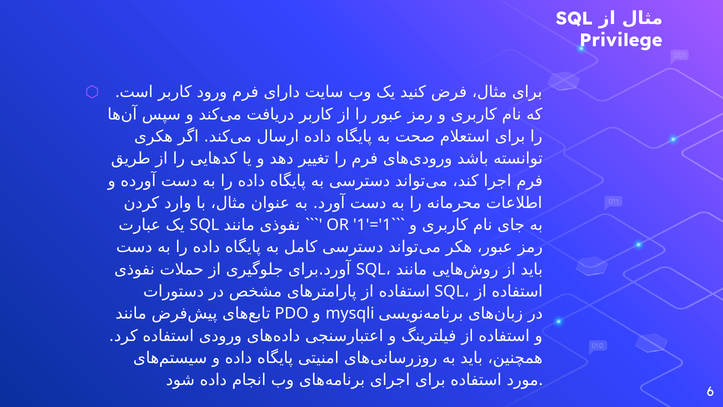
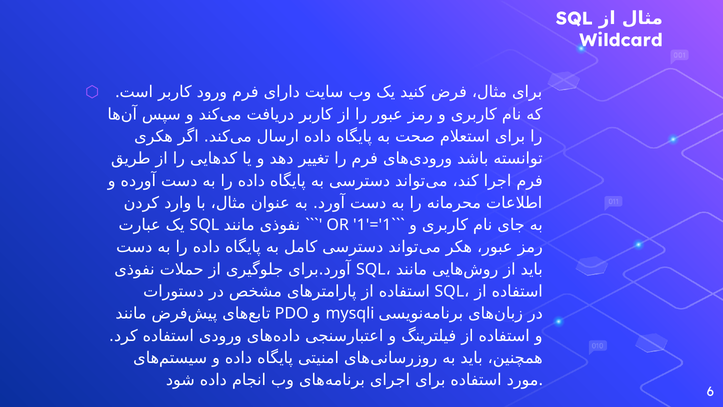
Privilege: Privilege -> Wildcard (621, 40)
